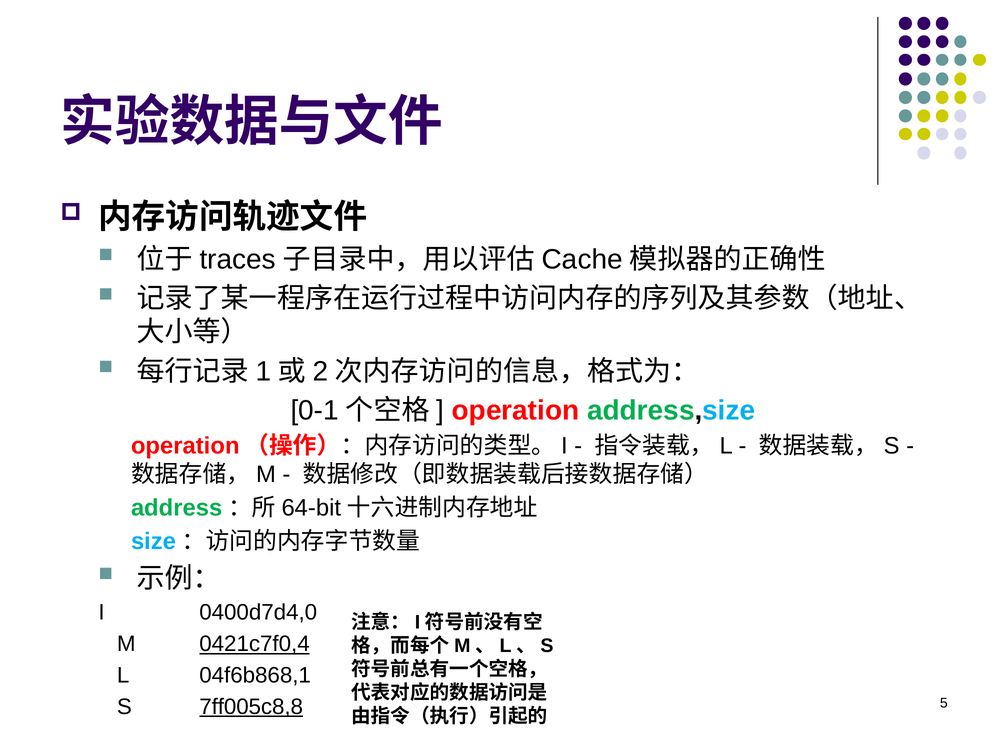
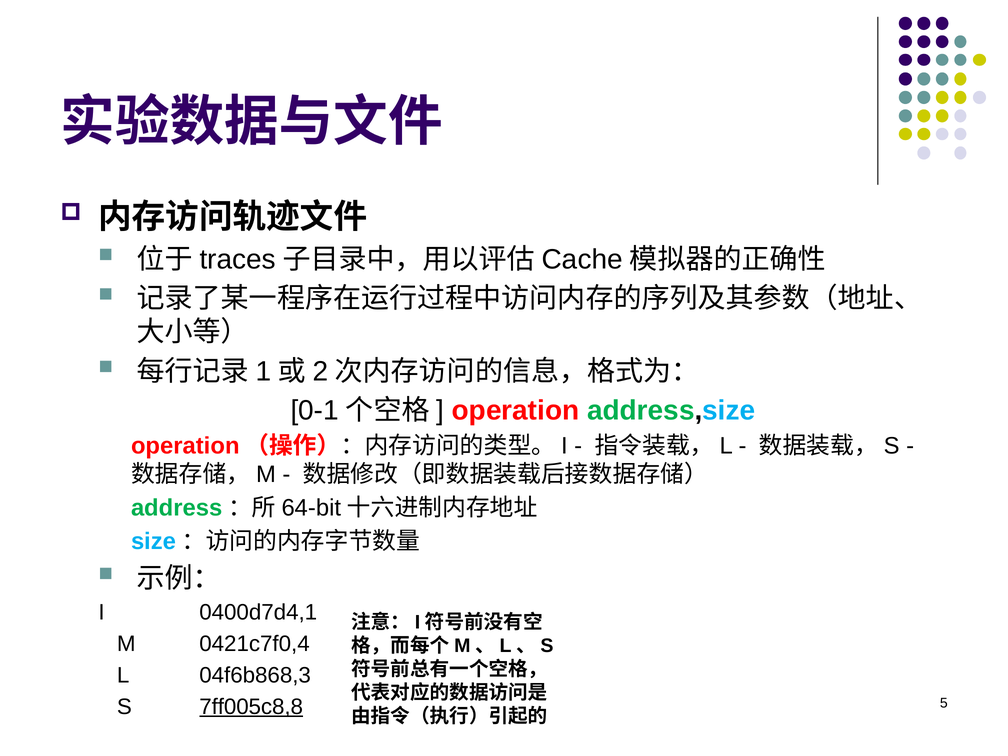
0400d7d4,0: 0400d7d4,0 -> 0400d7d4,1 (258, 613)
0421c7f0,4 underline: present -> none (254, 644)
04f6b868,1: 04f6b868,1 -> 04f6b868,3 (255, 675)
